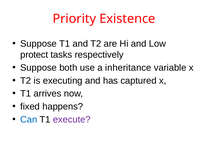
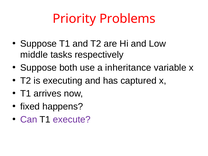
Existence: Existence -> Problems (127, 19)
protect: protect -> middle (34, 55)
Can colour: blue -> purple (29, 119)
